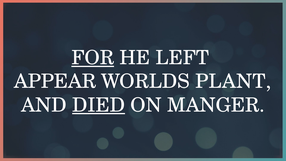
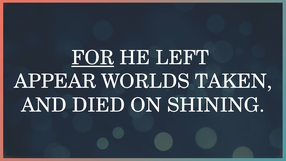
PLANT: PLANT -> TAKEN (233, 81)
DIED underline: present -> none (99, 105)
MANGER: MANGER -> SHINING (216, 105)
